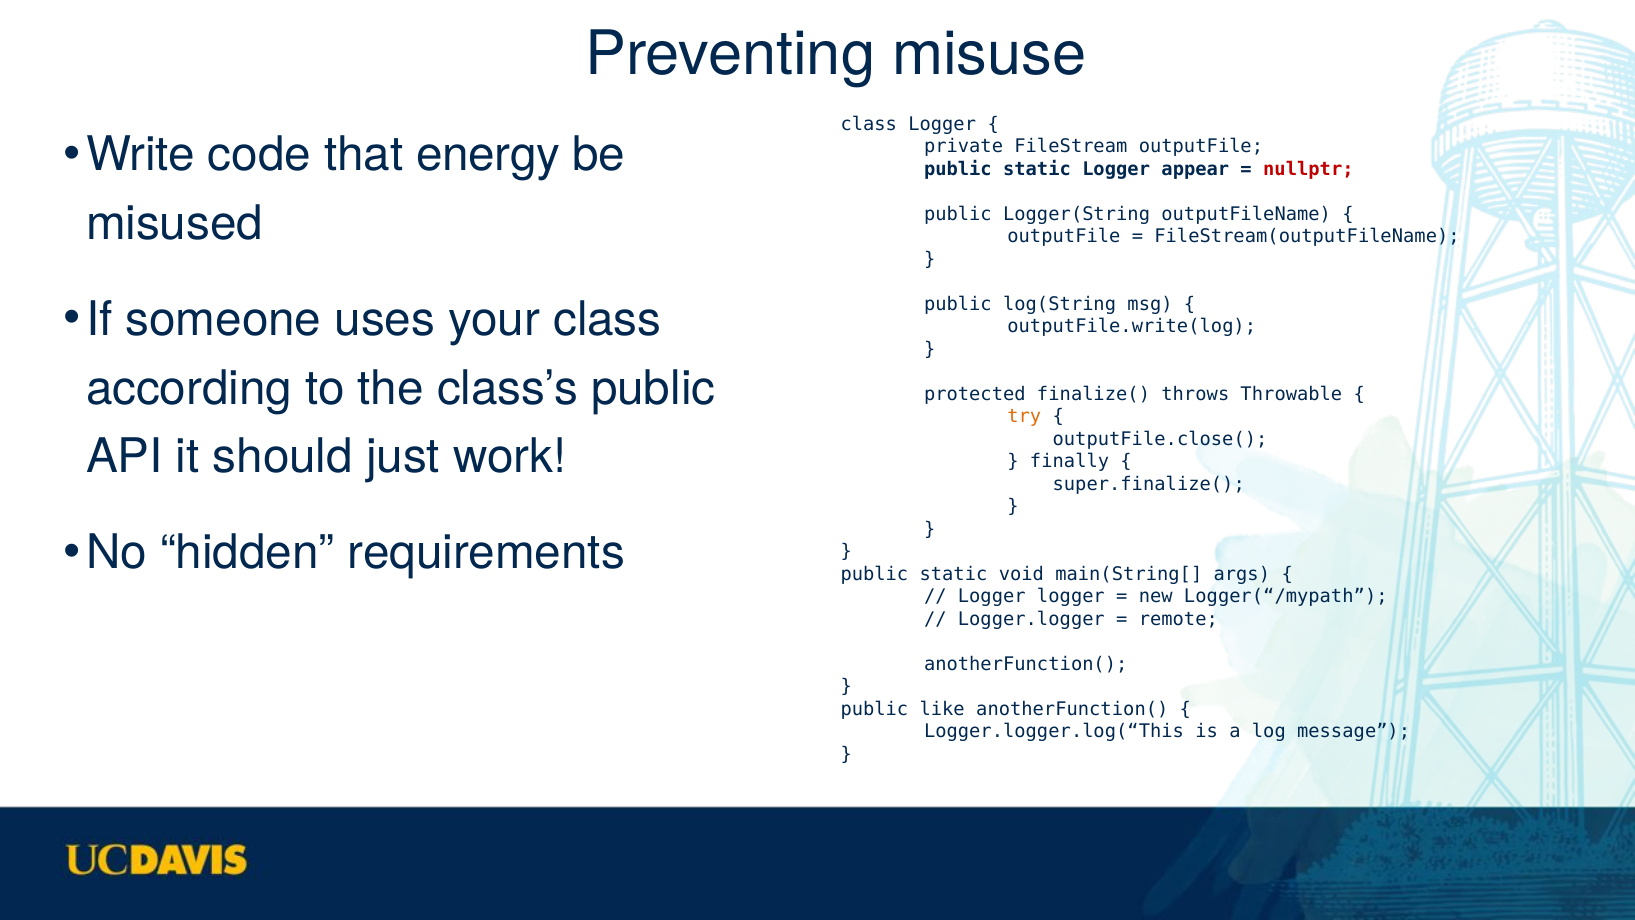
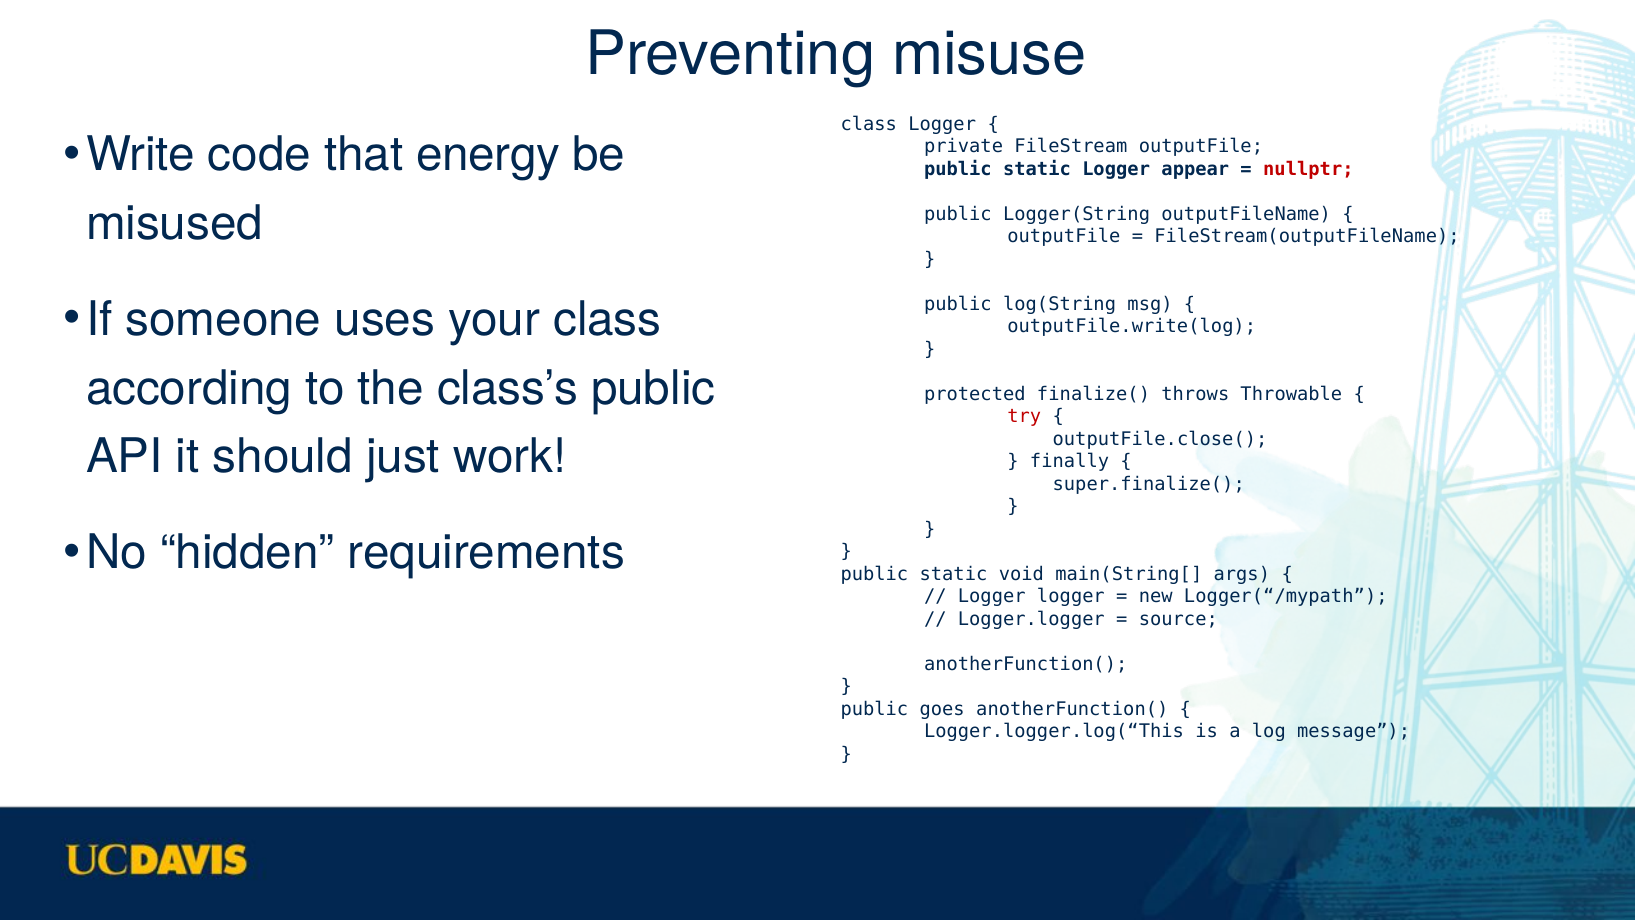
try colour: orange -> red (1024, 416)
remote: remote -> source (1178, 619)
like: like -> goes (942, 709)
